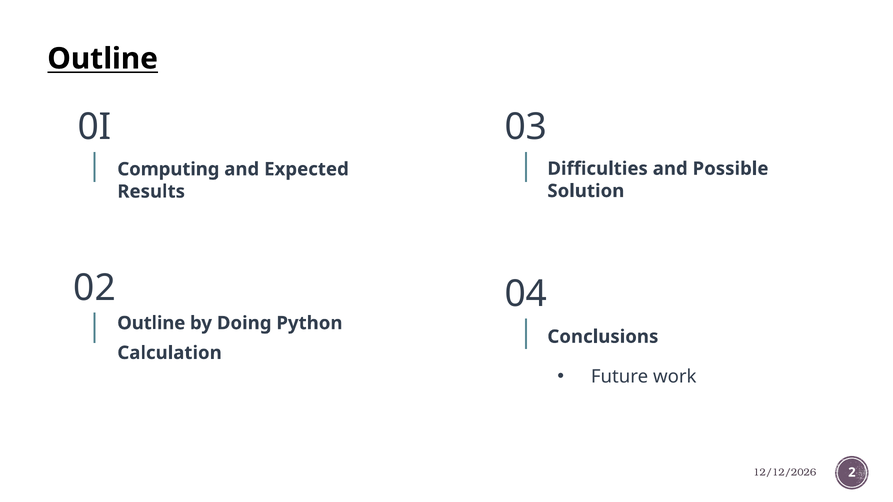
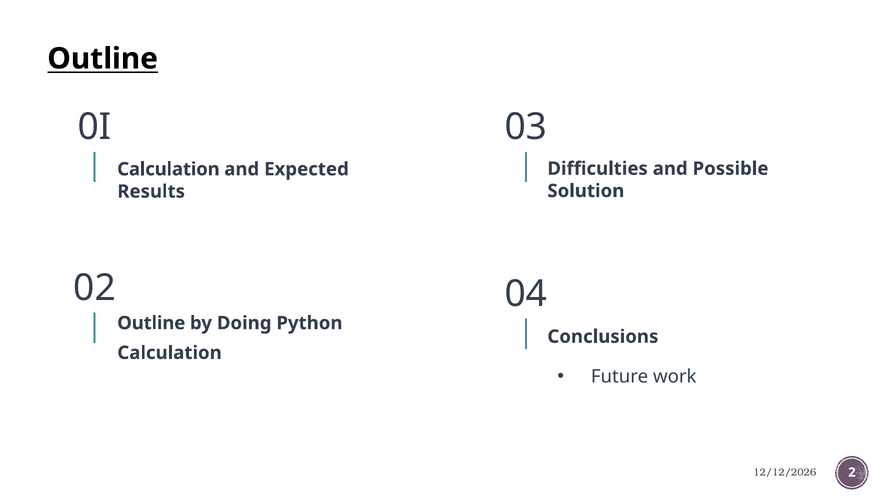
Computing: Computing -> Calculation (168, 169)
